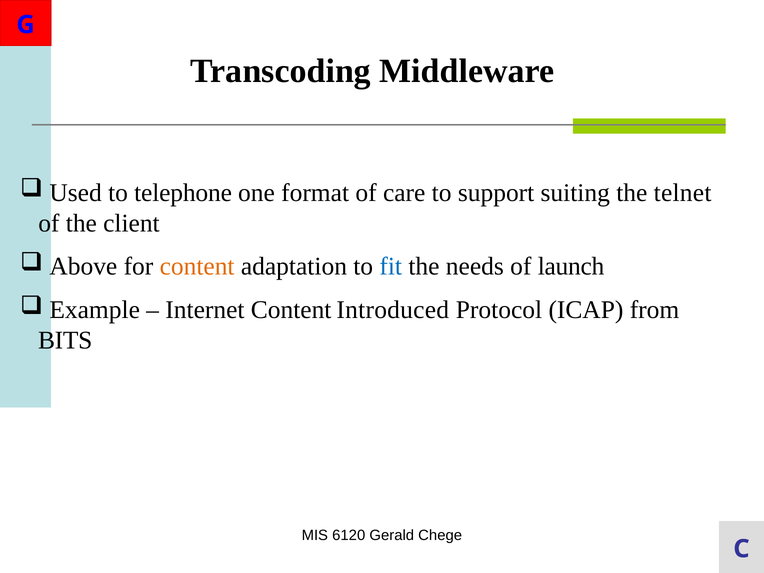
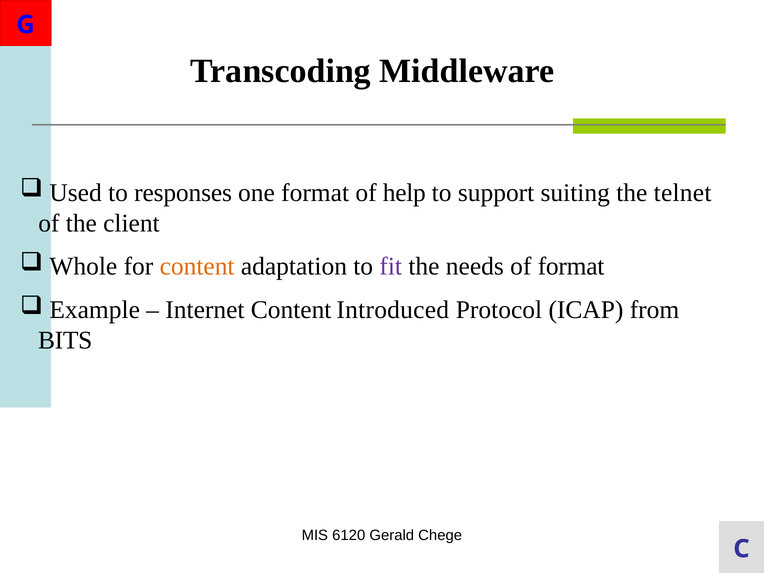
telephone: telephone -> responses (183, 193)
care: care -> help (404, 193)
Above: Above -> Whole (83, 267)
fit colour: blue -> purple (391, 267)
of launch: launch -> format (571, 267)
